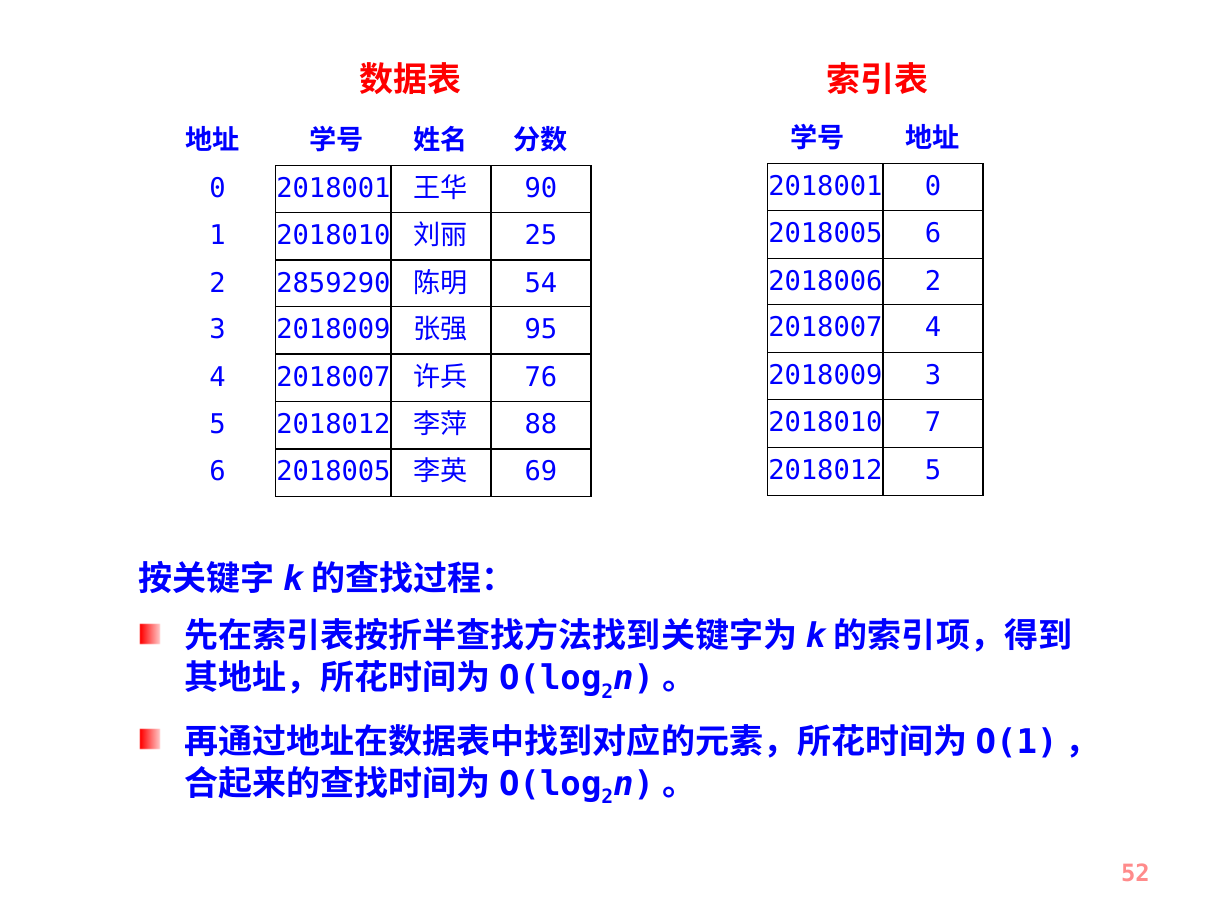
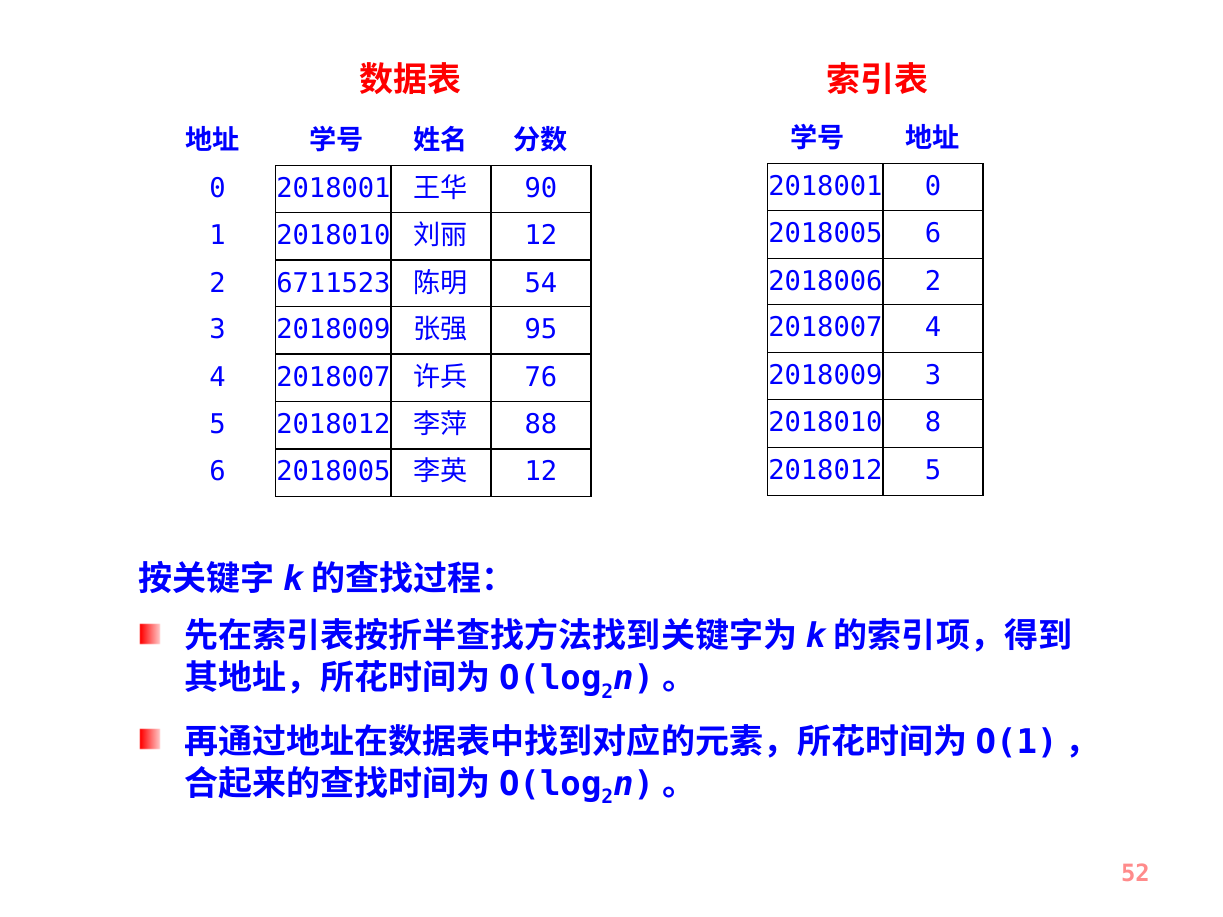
25: 25 -> 12 (541, 235)
2859290: 2859290 -> 6711523 (333, 283)
7: 7 -> 8 (933, 423)
69: 69 -> 12 (541, 472)
